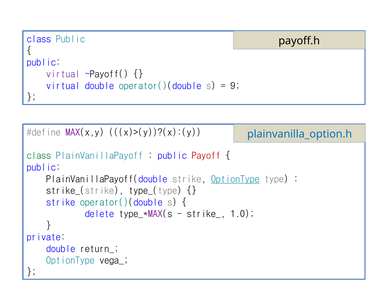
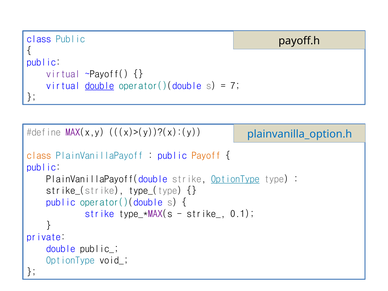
double underline: none -> present (99, 86)
9: 9 -> 7 (235, 86)
class colour: green -> orange (39, 156)
Payoff colour: red -> orange (206, 156)
strike: strike -> public (61, 202)
delete: delete -> strike (99, 214)
1.0: 1.0 -> 0.1 (242, 214)
return_: return_ -> public_ (99, 249)
vega_: vega_ -> void_ (114, 261)
